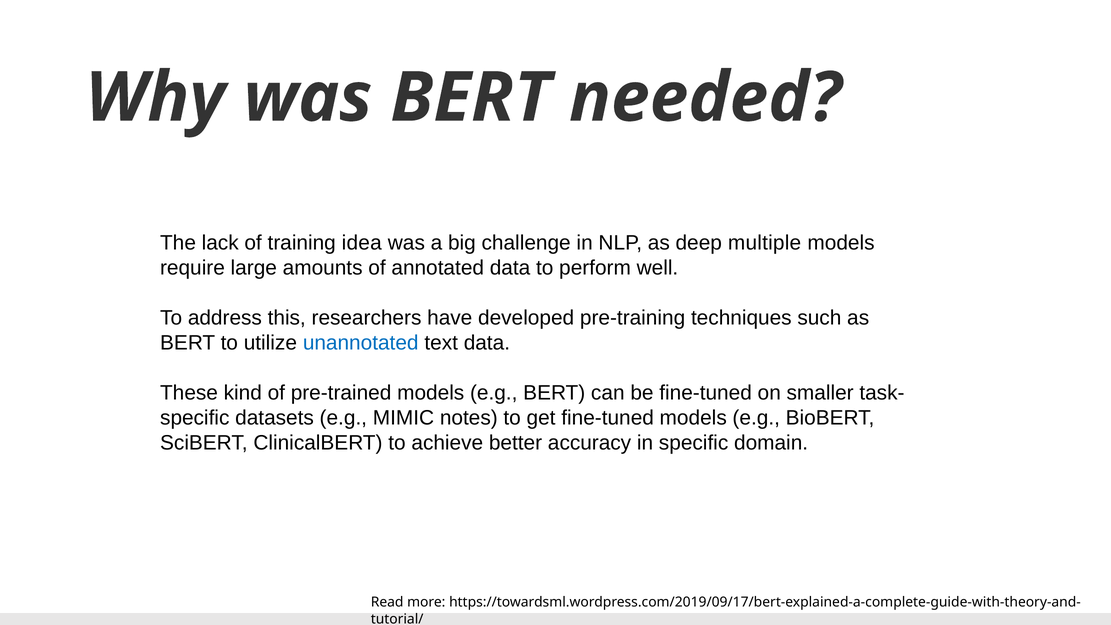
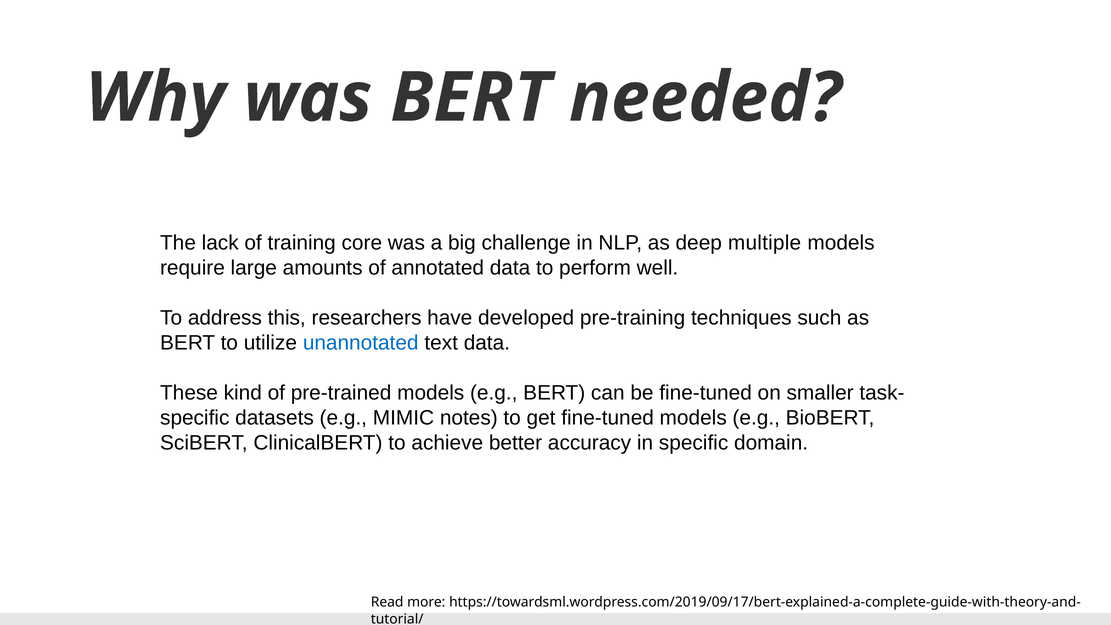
idea: idea -> core (362, 243)
